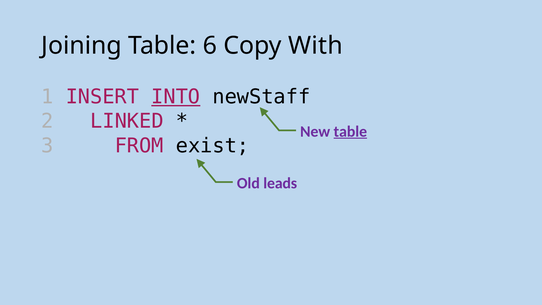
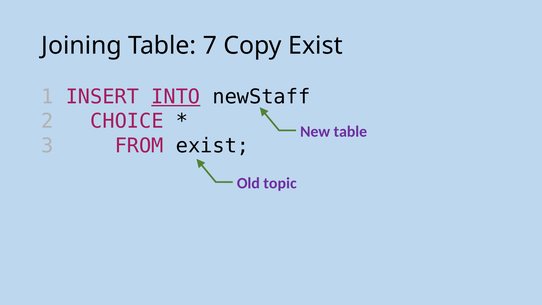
6: 6 -> 7 (210, 46)
Copy With: With -> Exist (315, 46)
LINKED: LINKED -> CHOICE (127, 121)
table underline: present -> none (350, 131)
leads: leads -> topic (280, 183)
